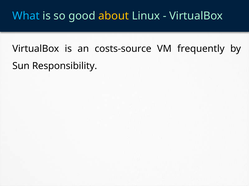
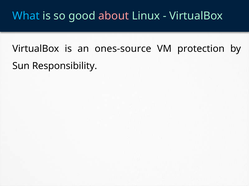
about colour: yellow -> pink (114, 16)
costs-source: costs-source -> ones-source (123, 49)
frequently: frequently -> protection (201, 49)
